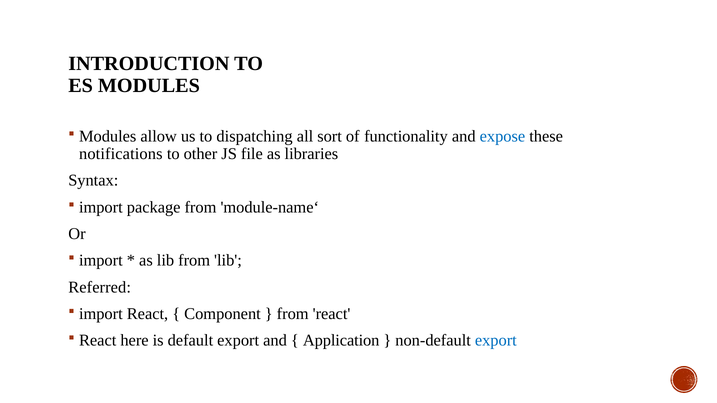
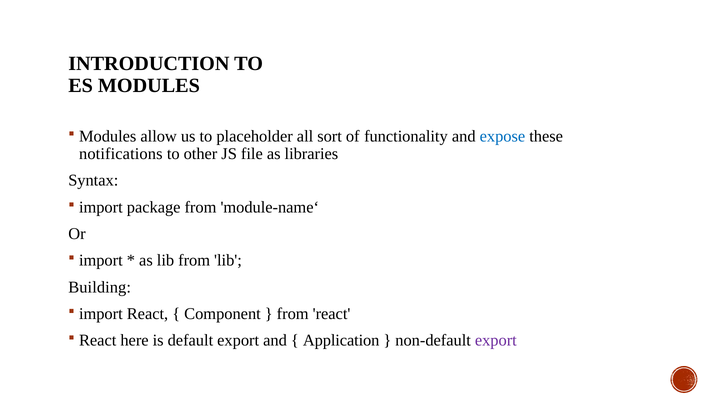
dispatching: dispatching -> placeholder (255, 136)
Referred: Referred -> Building (100, 287)
export colour: blue -> purple (496, 341)
